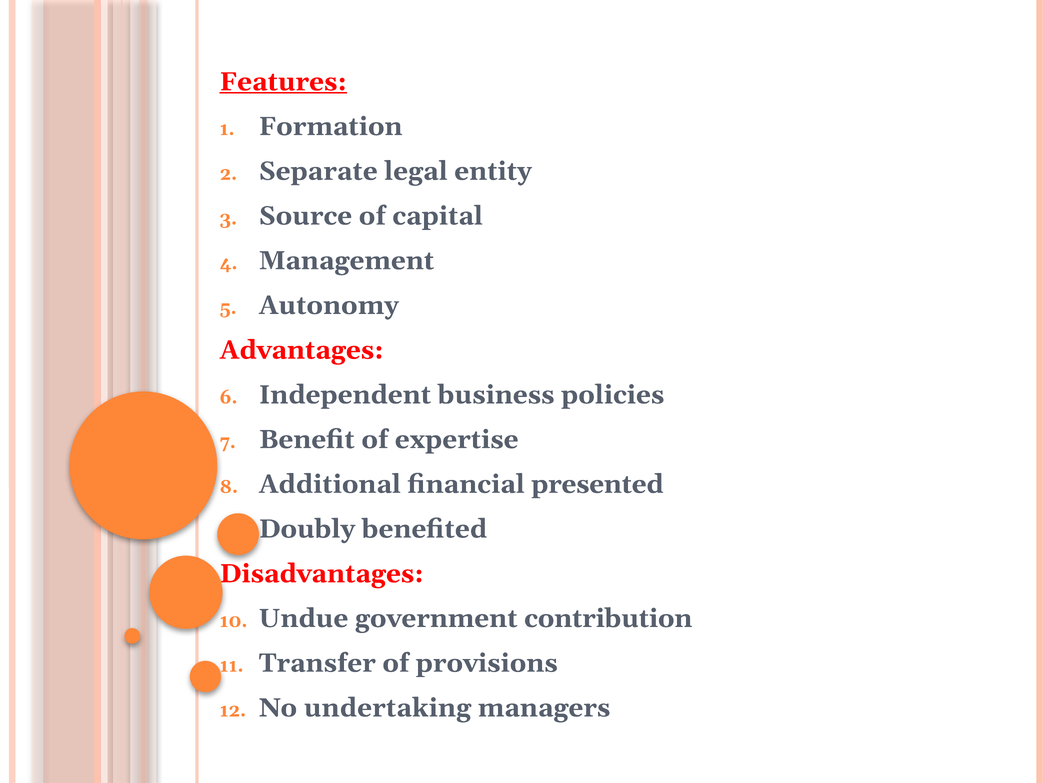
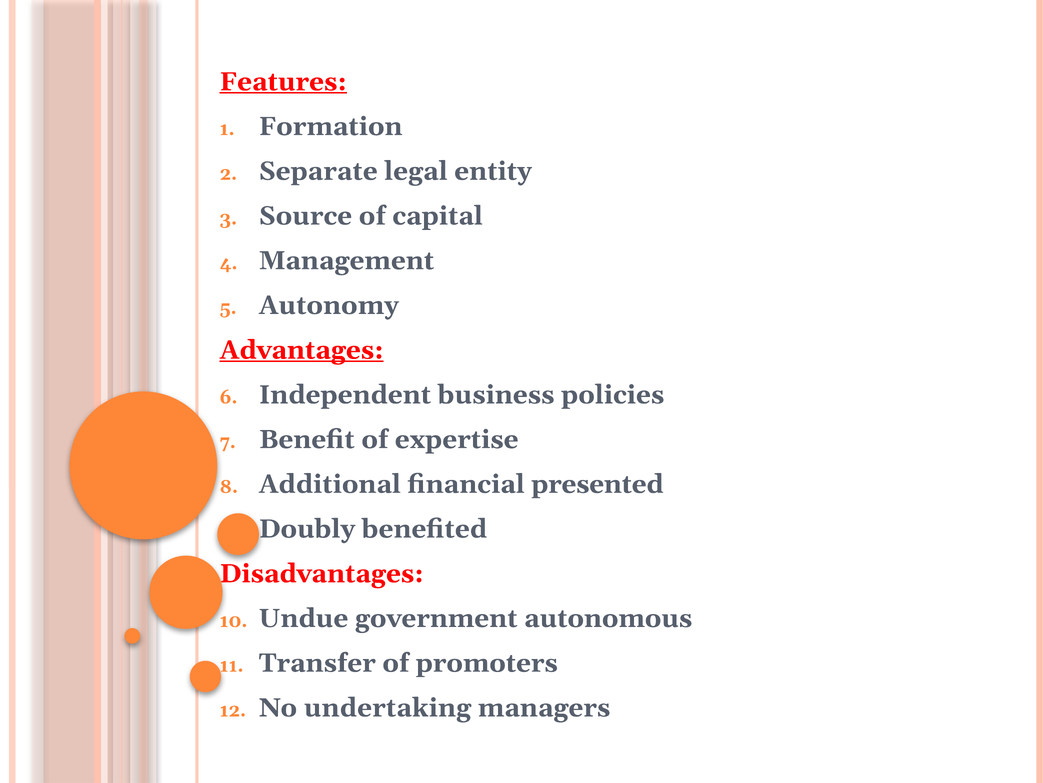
Advantages underline: none -> present (302, 350)
contribution: contribution -> autonomous (608, 618)
provisions: provisions -> promoters (487, 662)
